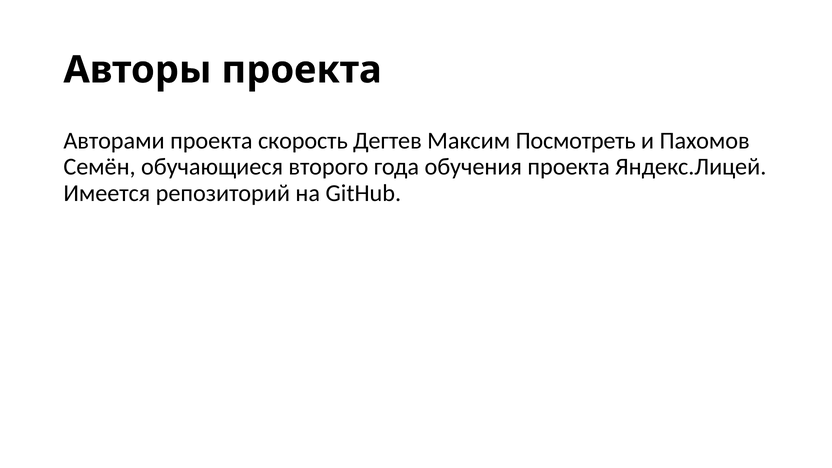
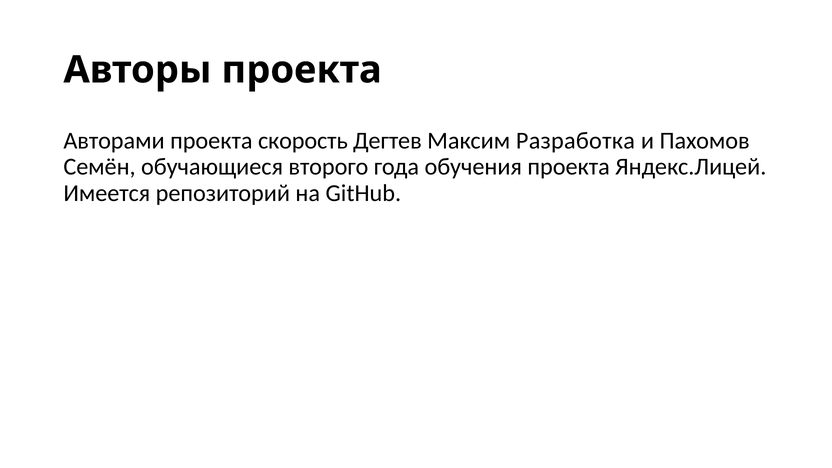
Посмотреть: Посмотреть -> Разработка (575, 141)
